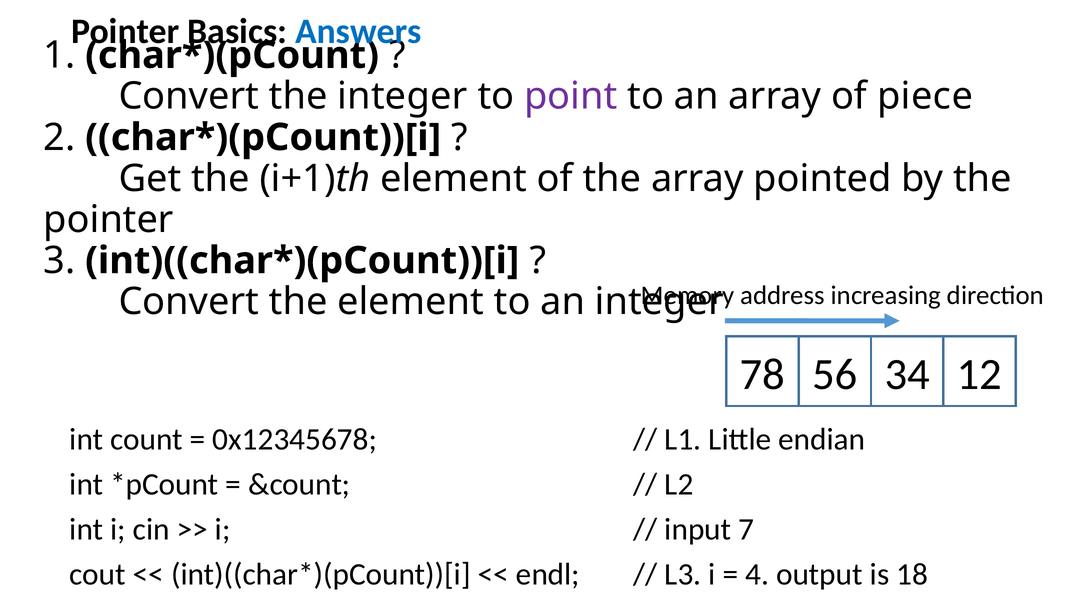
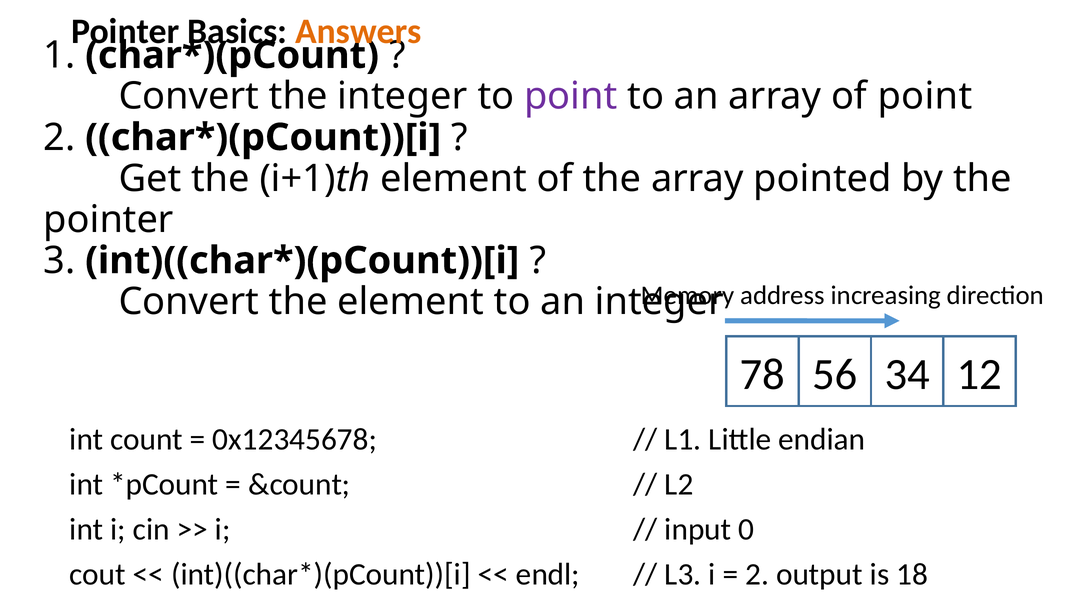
Answers colour: blue -> orange (358, 31)
of piece: piece -> point (925, 96)
7: 7 -> 0 (746, 529)
4: 4 -> 2 (757, 574)
